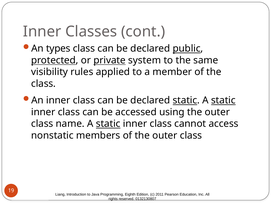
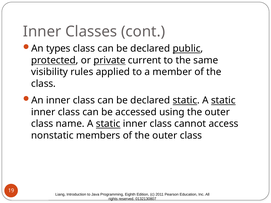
system: system -> current (145, 60)
